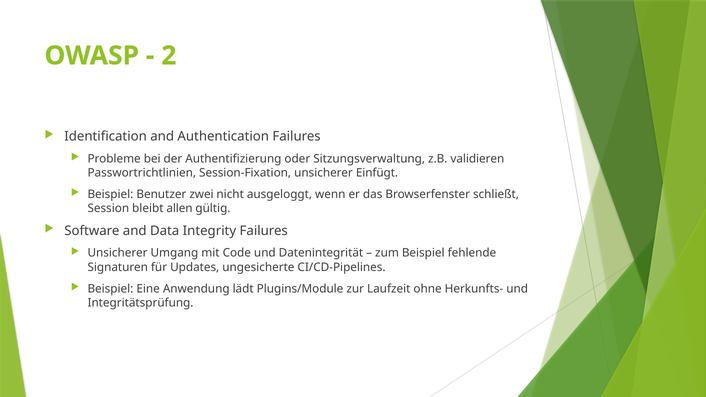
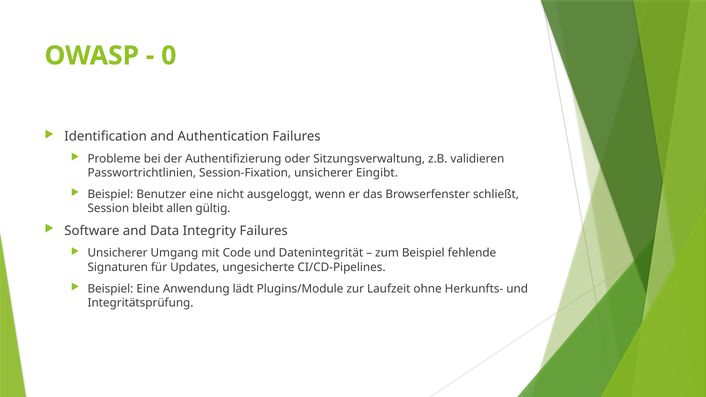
2: 2 -> 0 (169, 56)
Einfügt: Einfügt -> Eingibt (377, 173)
Benutzer zwei: zwei -> eine (201, 194)
